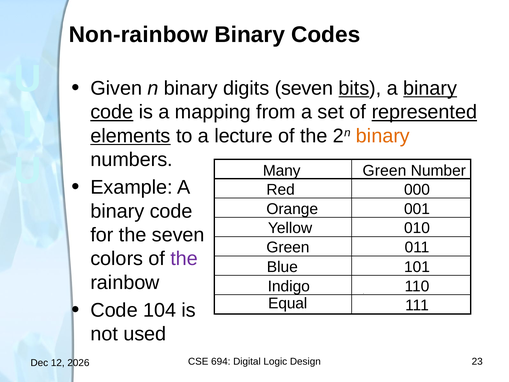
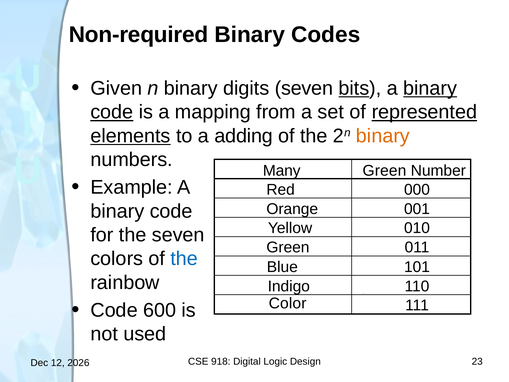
Non-rainbow: Non-rainbow -> Non-required (139, 35)
lecture: lecture -> adding (244, 136)
the colour: purple -> blue (184, 259)
Equal: Equal -> Color (288, 303)
104: 104 -> 600 (160, 310)
694: 694 -> 918 (221, 361)
